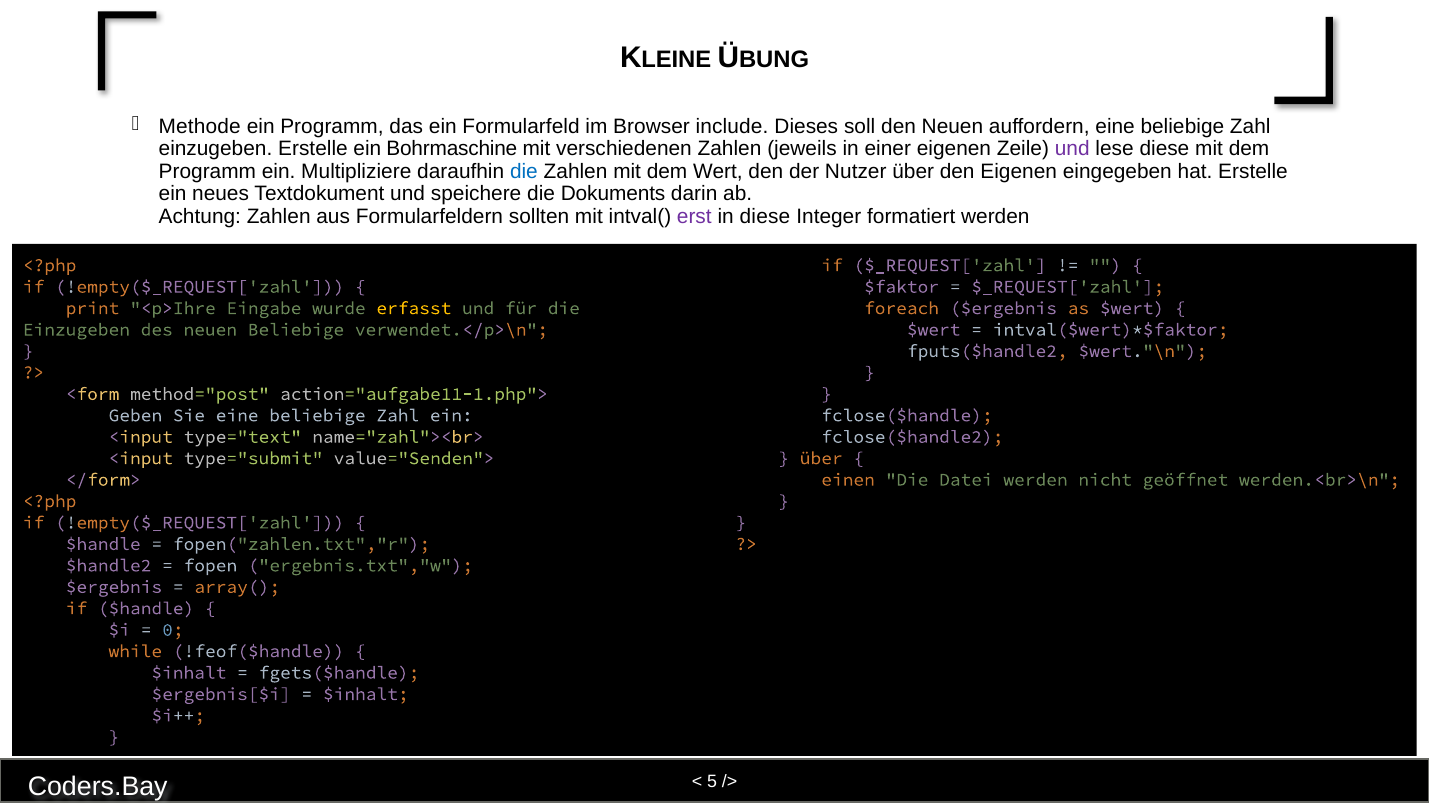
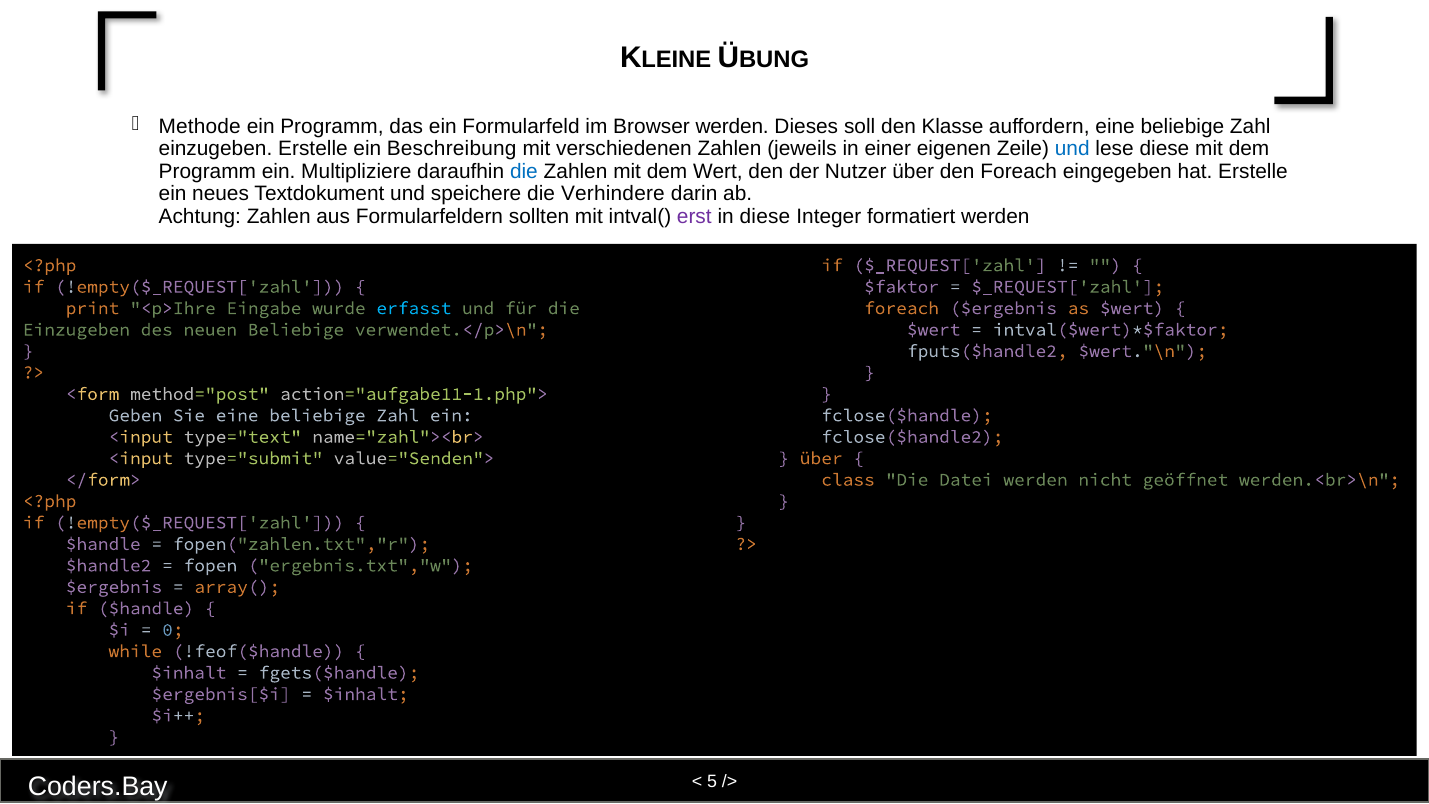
Browser include: include -> werden (732, 126)
den Neuen: Neuen -> Klasse (953, 126)
Bohrmaschine: Bohrmaschine -> Beschreibung (452, 149)
und colour: purple -> blue (1072, 149)
den Eigenen: Eigenen -> Foreach (1019, 171)
Dokuments: Dokuments -> Verhindere (613, 194)
erfasst colour: yellow -> light blue (414, 308)
einen: einen -> class (848, 480)
